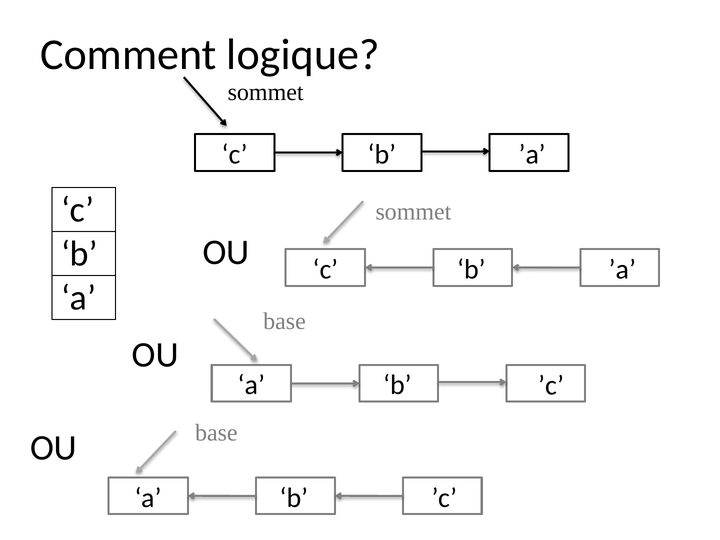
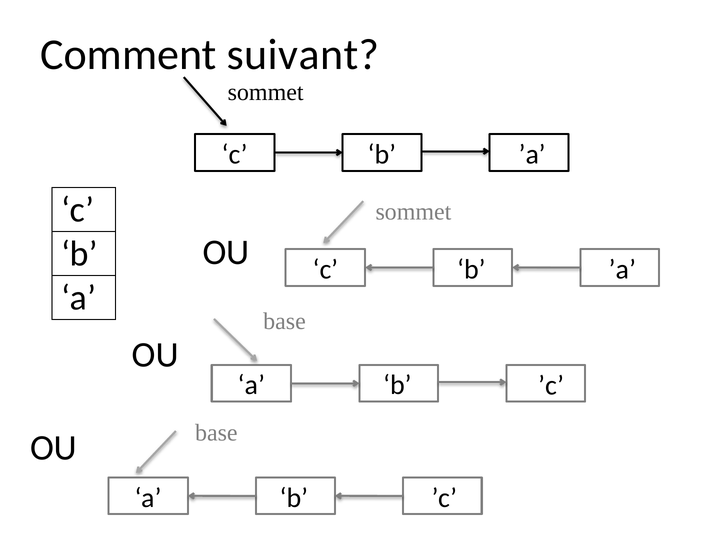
logique: logique -> suivant (303, 55)
